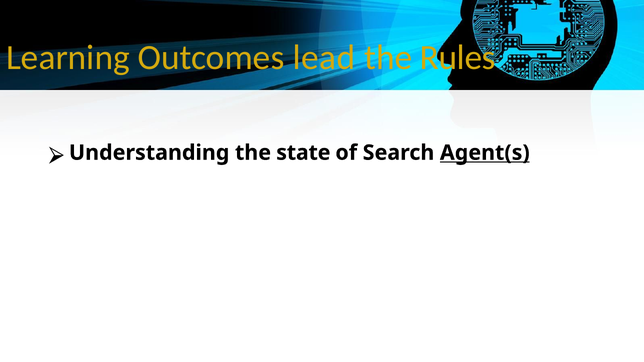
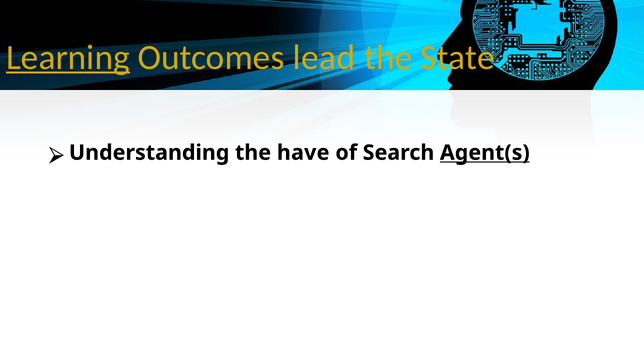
Learning underline: none -> present (68, 58)
Rules: Rules -> State (457, 58)
state: state -> have (303, 153)
